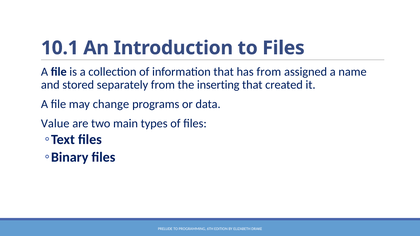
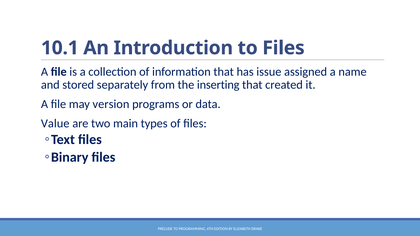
has from: from -> issue (269, 72)
change: change -> version (111, 104)
